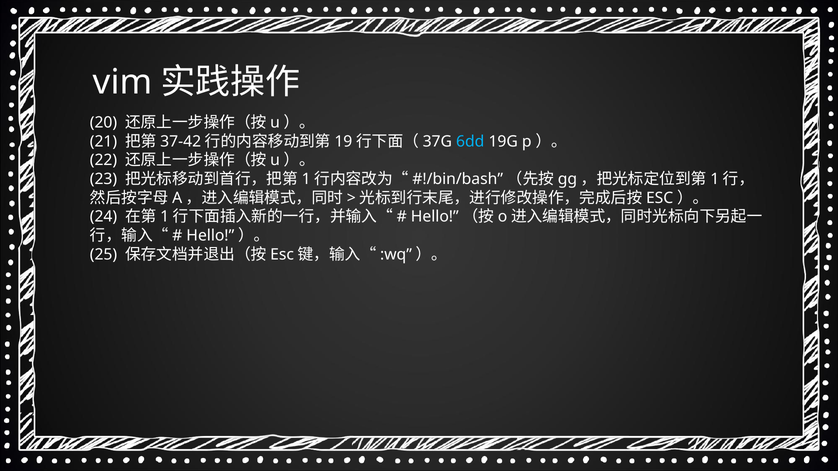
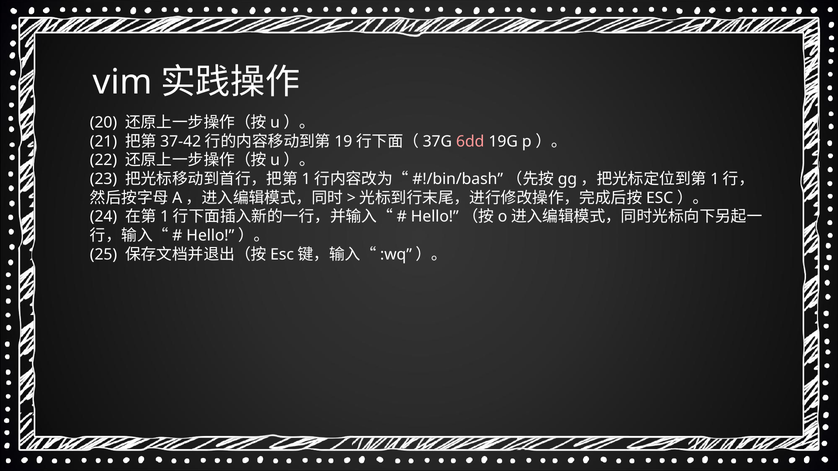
6dd colour: light blue -> pink (470, 141)
